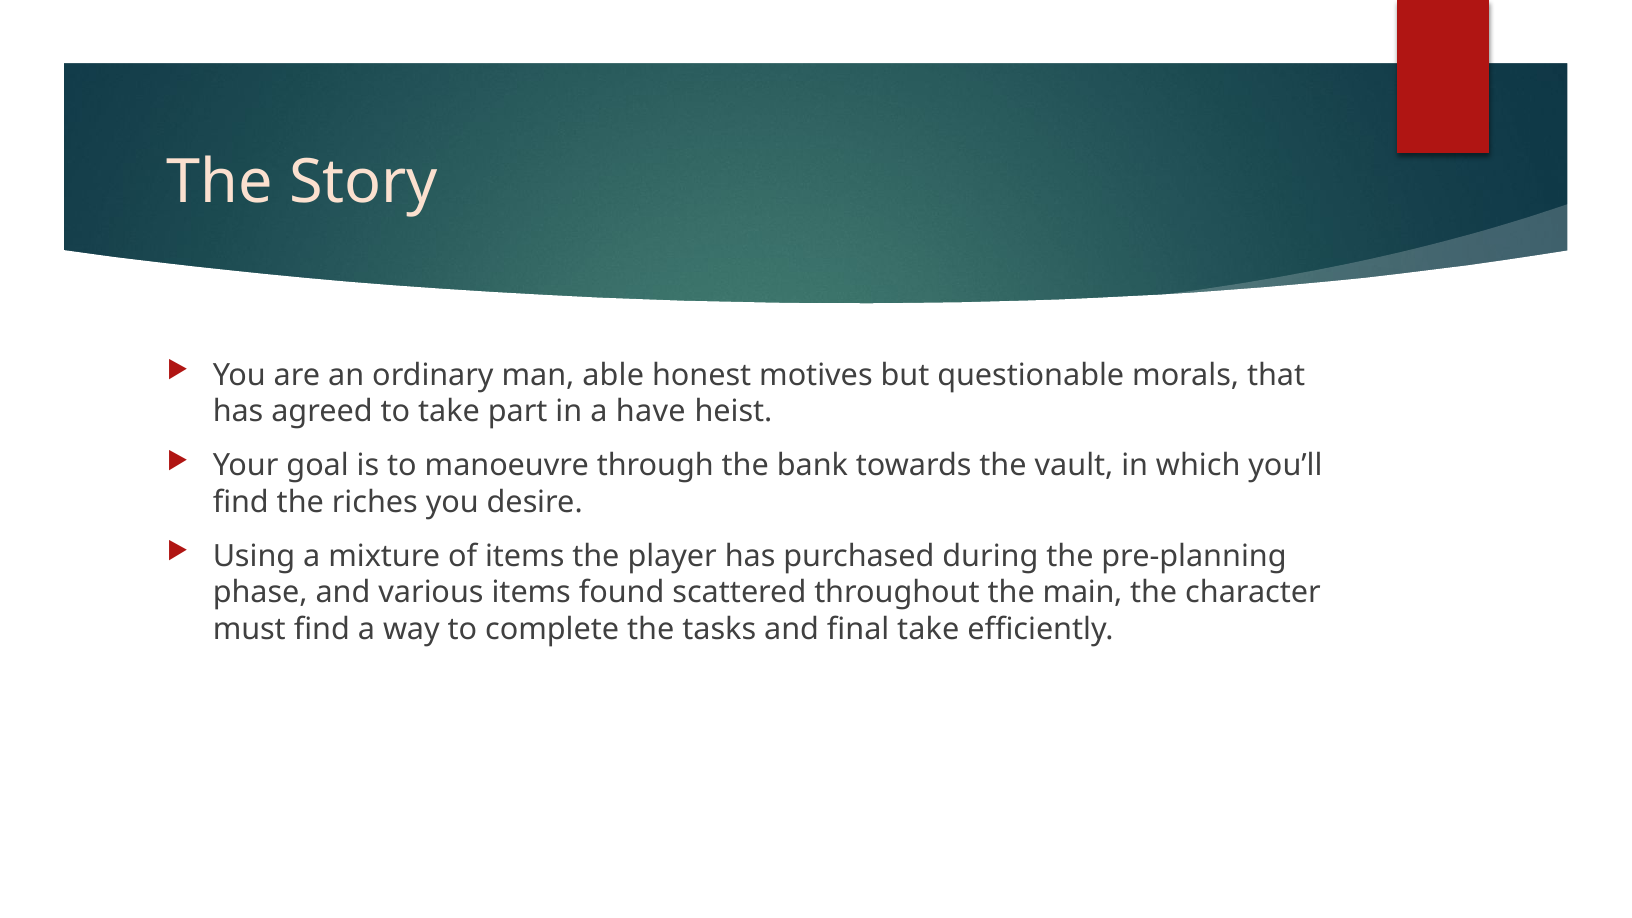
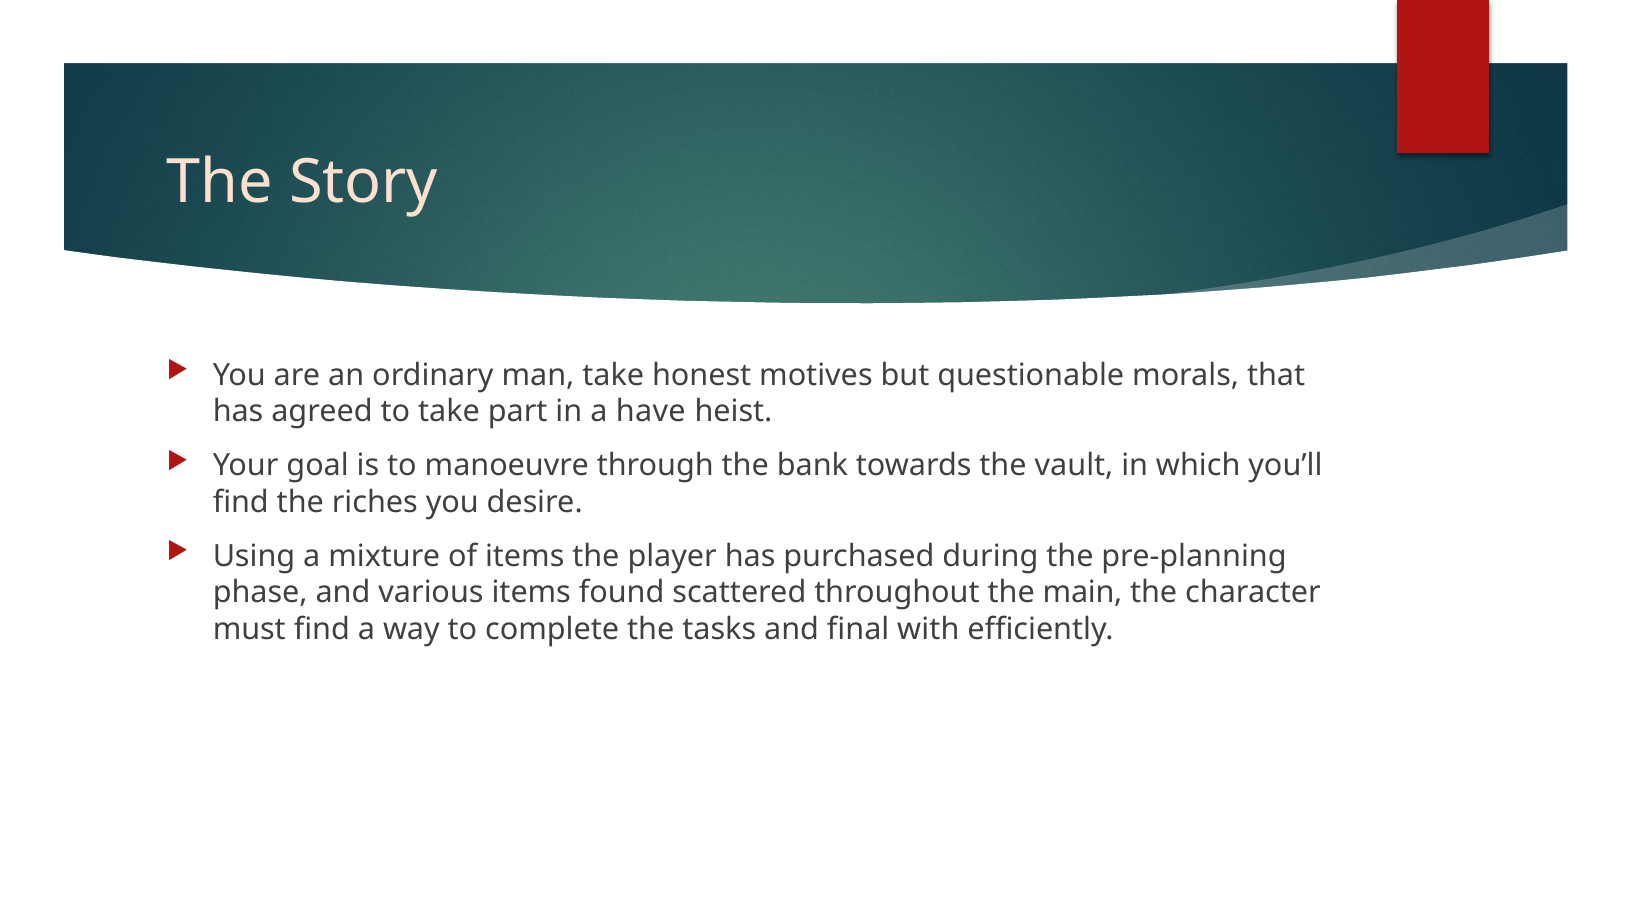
man able: able -> take (613, 375)
final take: take -> with (928, 629)
